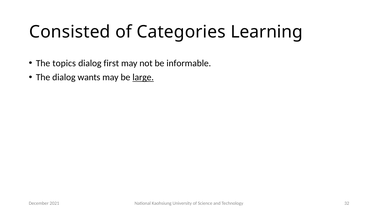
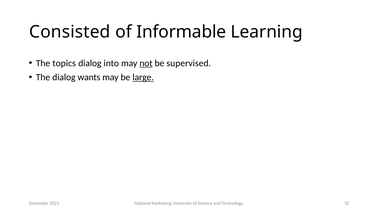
Categories: Categories -> Informable (181, 32)
first: first -> into (111, 63)
not underline: none -> present (146, 63)
informable: informable -> supervised (189, 63)
